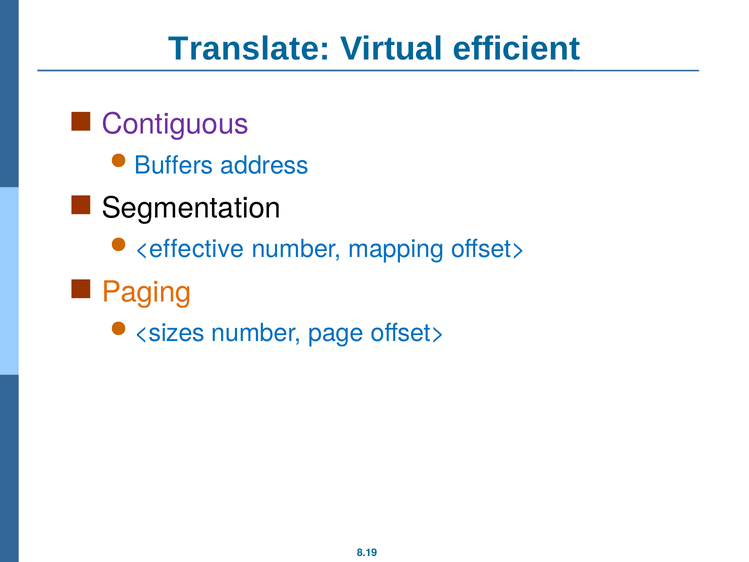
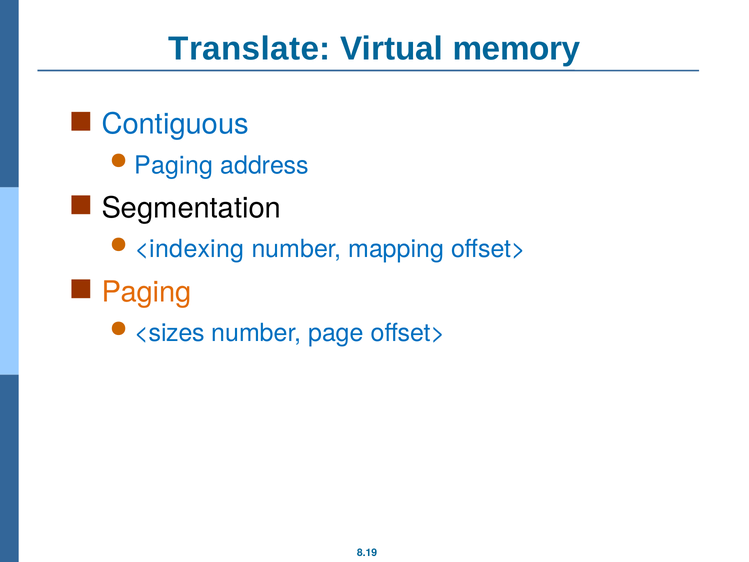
efficient: efficient -> memory (516, 49)
Contiguous colour: purple -> blue (175, 124)
Buffers: Buffers -> Paging (174, 165)
<effective: <effective -> <indexing (189, 249)
